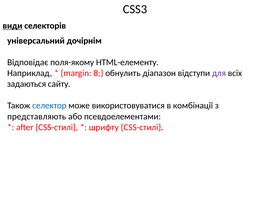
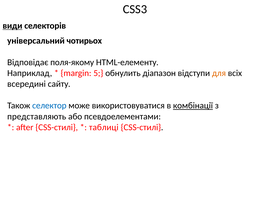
дочірнім: дочірнім -> чотирьох (84, 41)
8: 8 -> 5 (98, 73)
для colour: purple -> orange (219, 73)
задаються: задаються -> всередині (27, 84)
комбінації underline: none -> present (193, 105)
шрифту: шрифту -> таблиці (104, 127)
